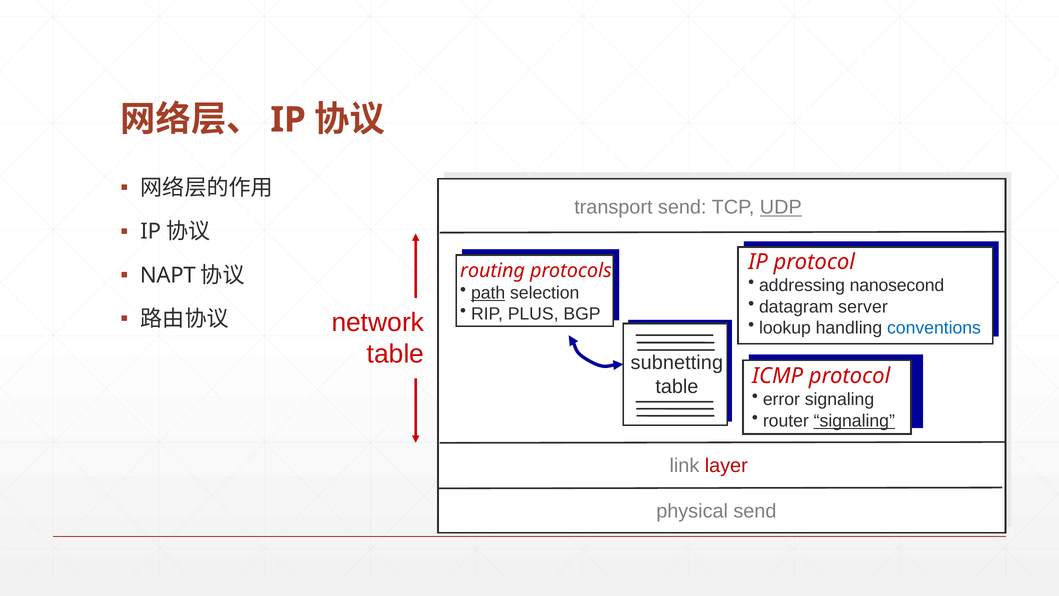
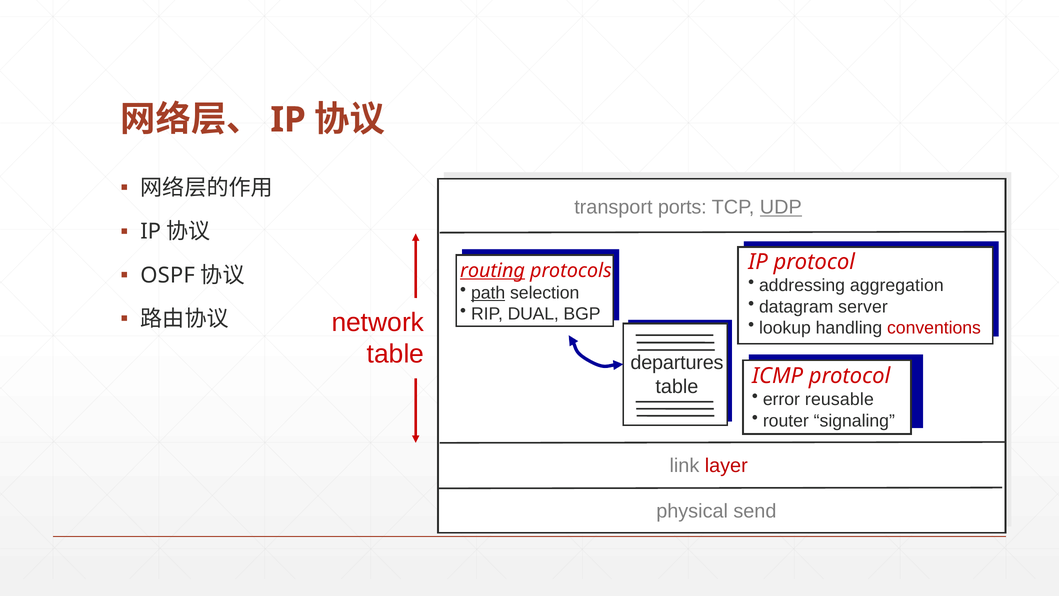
transport send: send -> ports (682, 207)
NAPT: NAPT -> OSPF (168, 275)
routing underline: none -> present (493, 270)
nanosecond: nanosecond -> aggregation (897, 285)
PLUS: PLUS -> DUAL (533, 314)
conventions colour: blue -> red (934, 328)
subnetting: subnetting -> departures (677, 363)
error signaling: signaling -> reusable (839, 399)
signaling underline: present -> none (854, 421)
